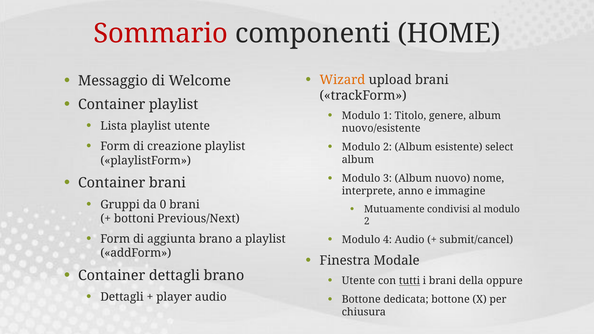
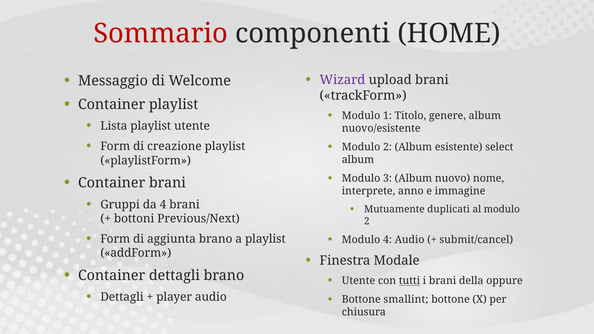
Wizard colour: orange -> purple (342, 80)
da 0: 0 -> 4 (163, 205)
condivisi: condivisi -> duplicati (449, 209)
dedicata: dedicata -> smallint (406, 300)
